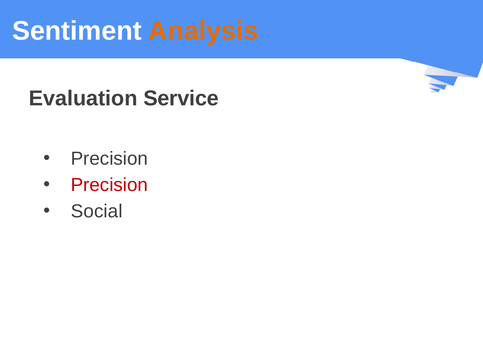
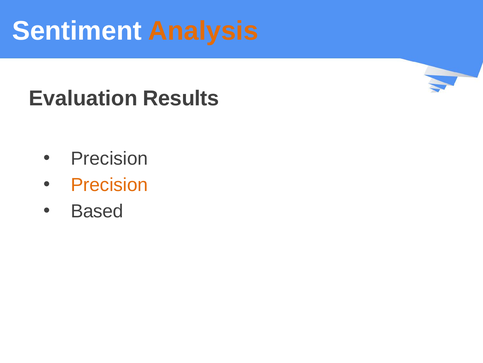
Service: Service -> Results (181, 98)
Precision colour: red -> orange (109, 185)
Social: Social -> Based (97, 211)
